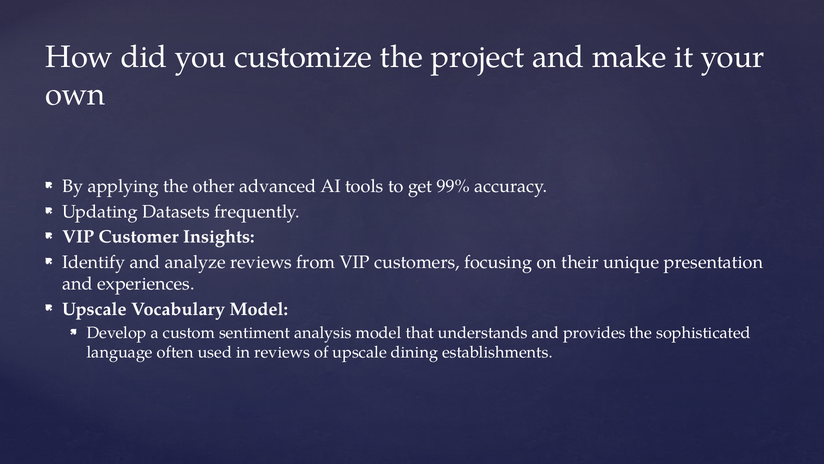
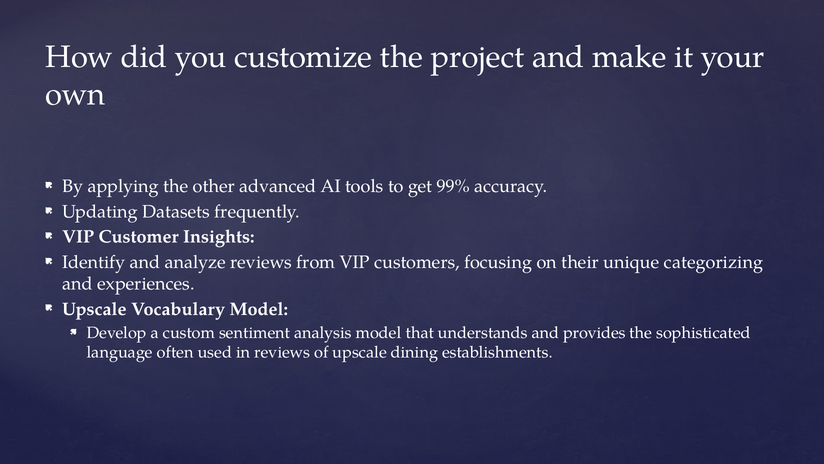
presentation: presentation -> categorizing (714, 262)
